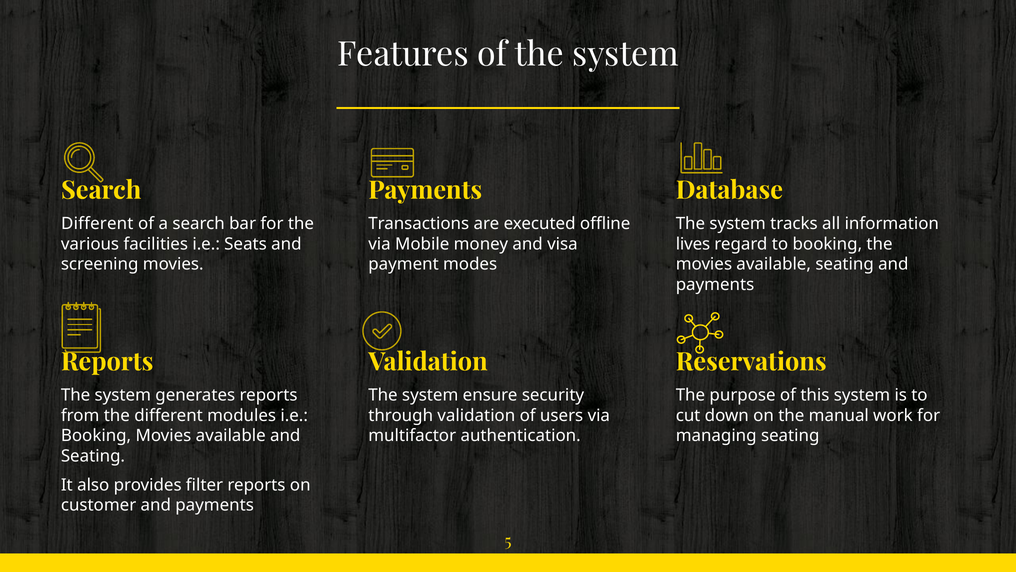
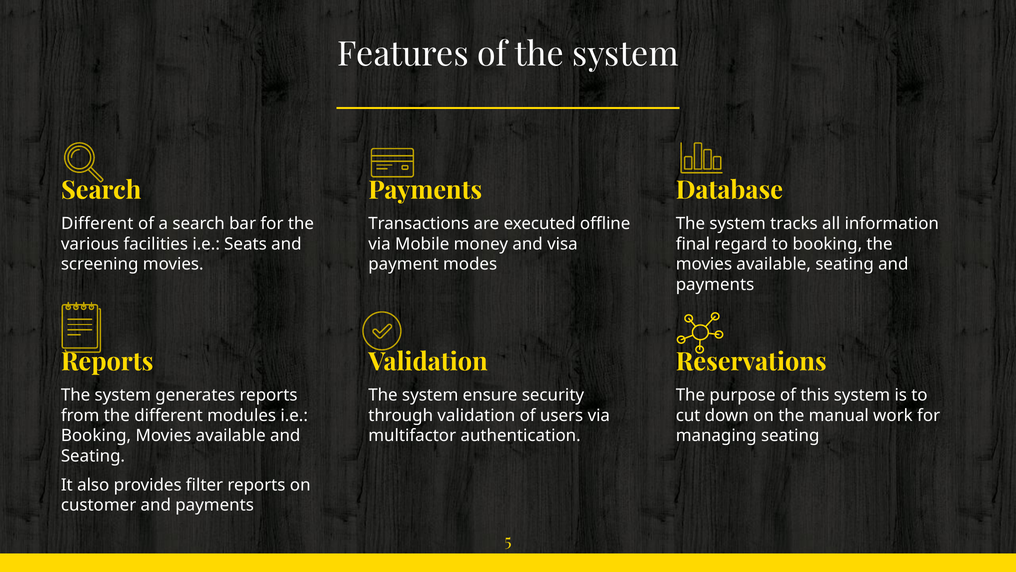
lives: lives -> final (693, 244)
